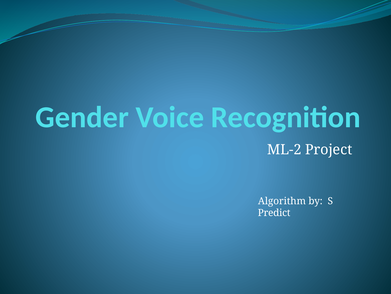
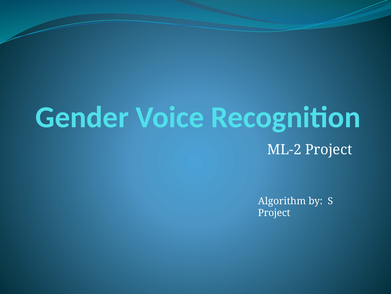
Predict: Predict -> Project (274, 212)
